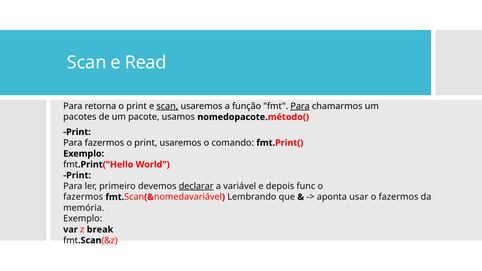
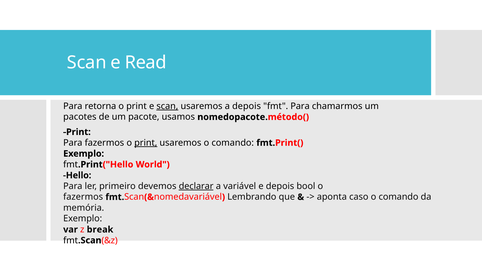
a função: função -> depois (247, 106)
Para underline: present -> none (300, 106)
print underline: none -> present (146, 143)
Print: Print -> Hello (77, 175)
func: func -> bool (306, 186)
usar: usar -> caso (359, 197)
fazermos: fazermos -> comando (399, 197)
